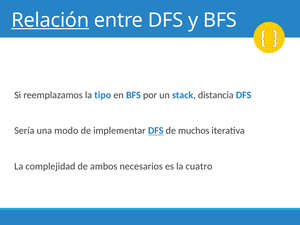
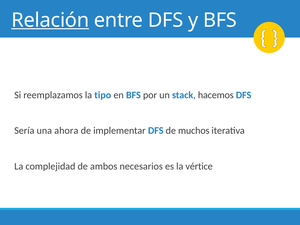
distancia: distancia -> hacemos (216, 95)
modo: modo -> ahora (66, 131)
DFS underline: present -> none (156, 131)
cuatro: cuatro -> vértice (199, 166)
